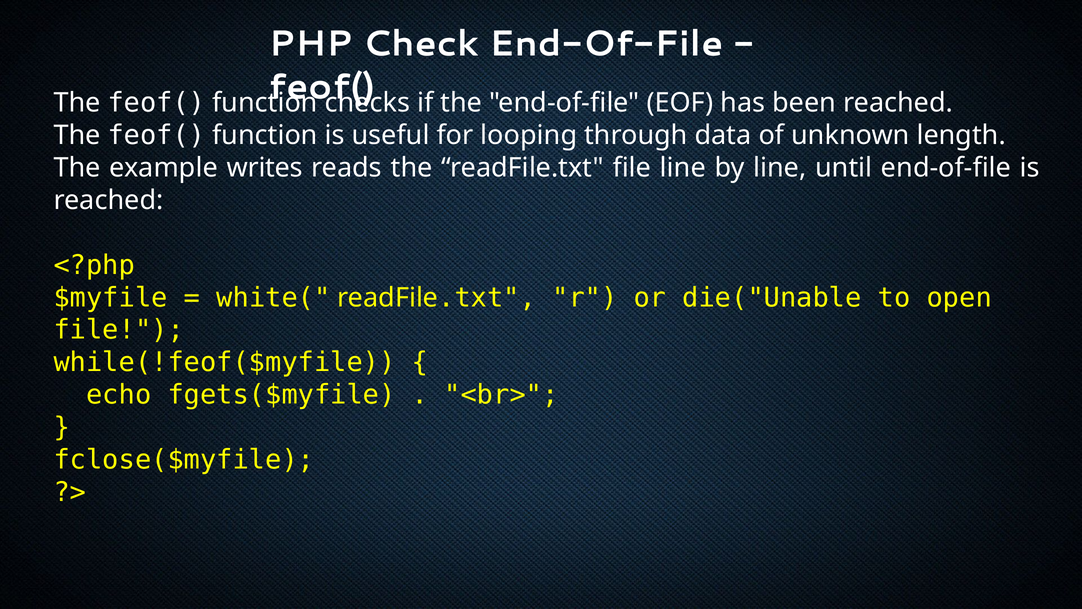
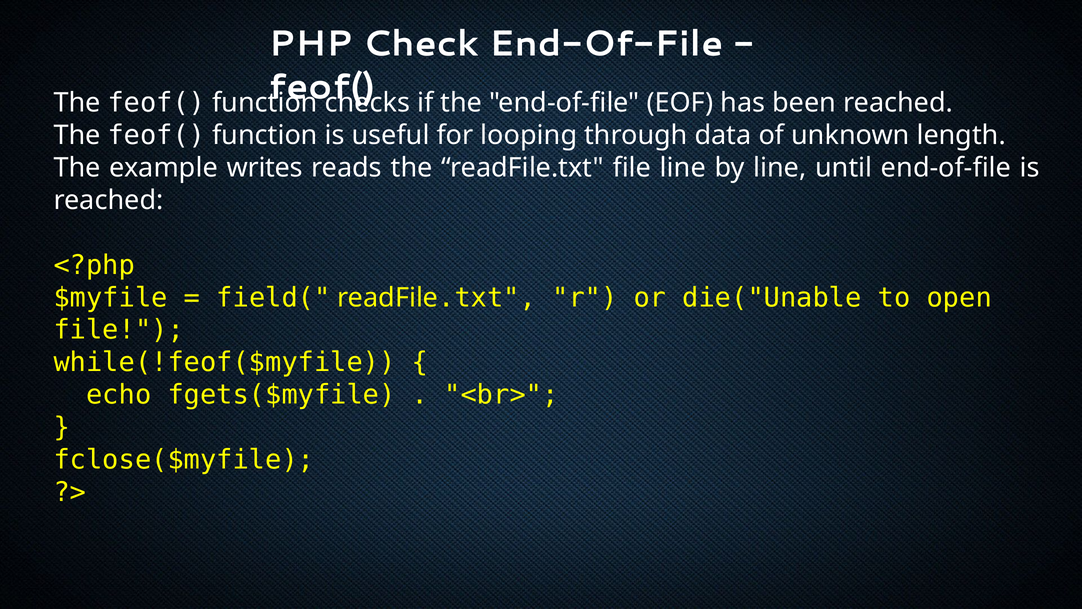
white(: white( -> field( (273, 297)
